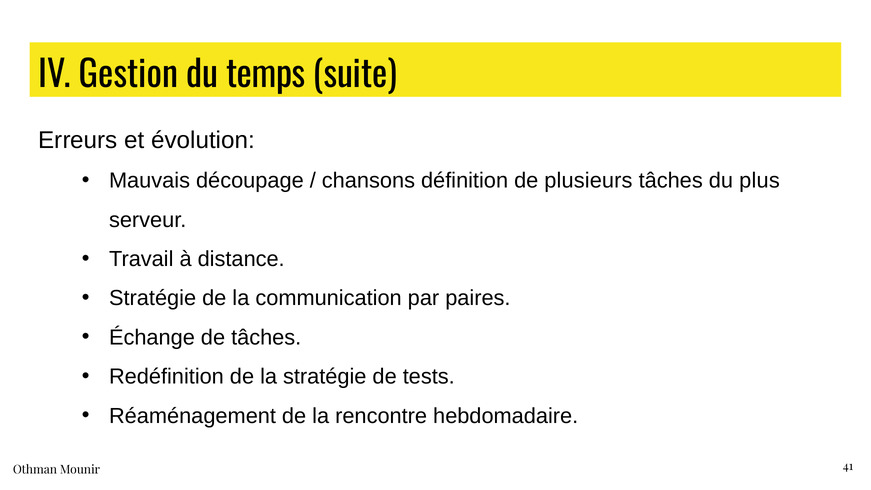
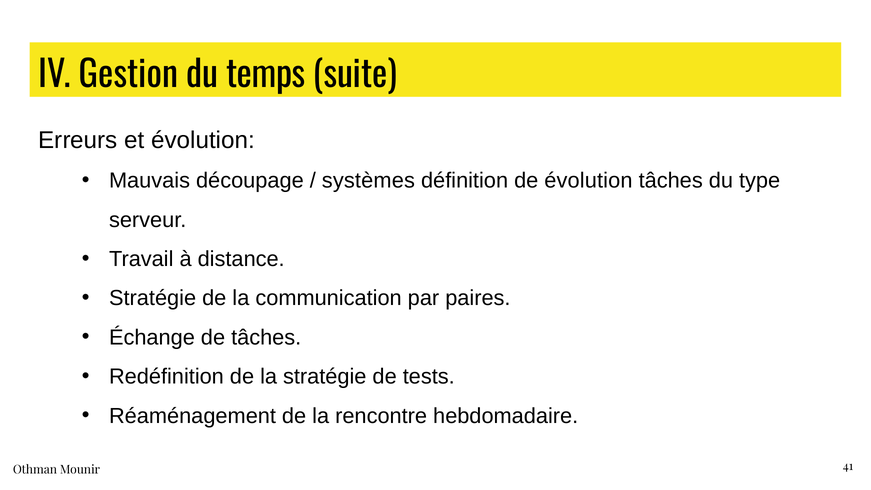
chansons: chansons -> systèmes (368, 181)
de plusieurs: plusieurs -> évolution (588, 181)
plus: plus -> type (760, 181)
